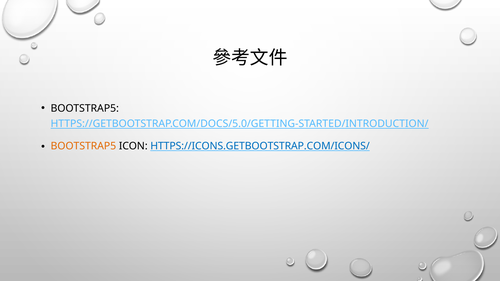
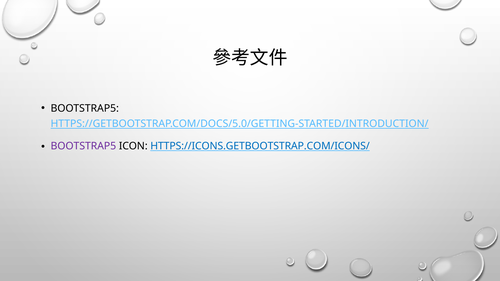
BOOTSTRAP5 colour: orange -> purple (83, 146)
